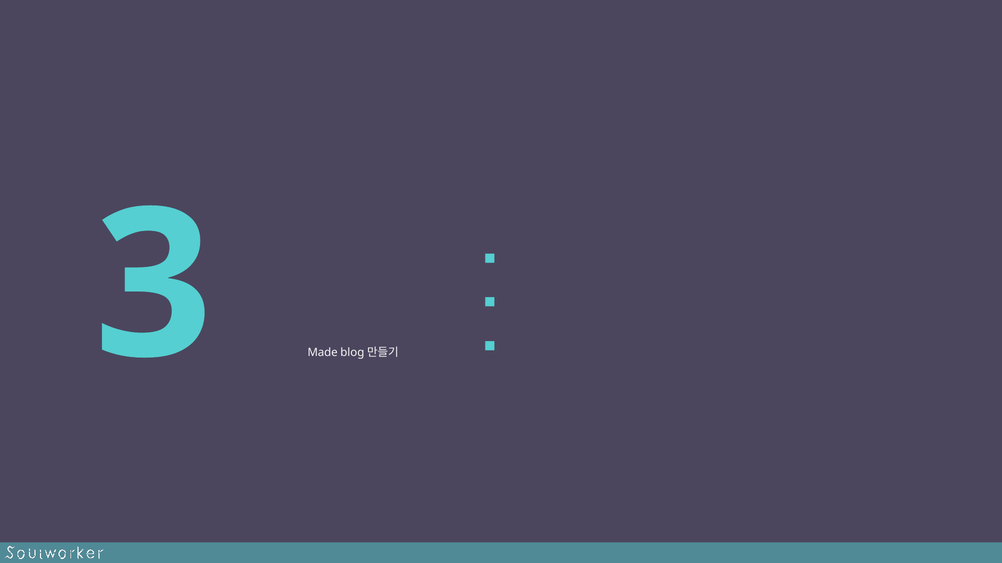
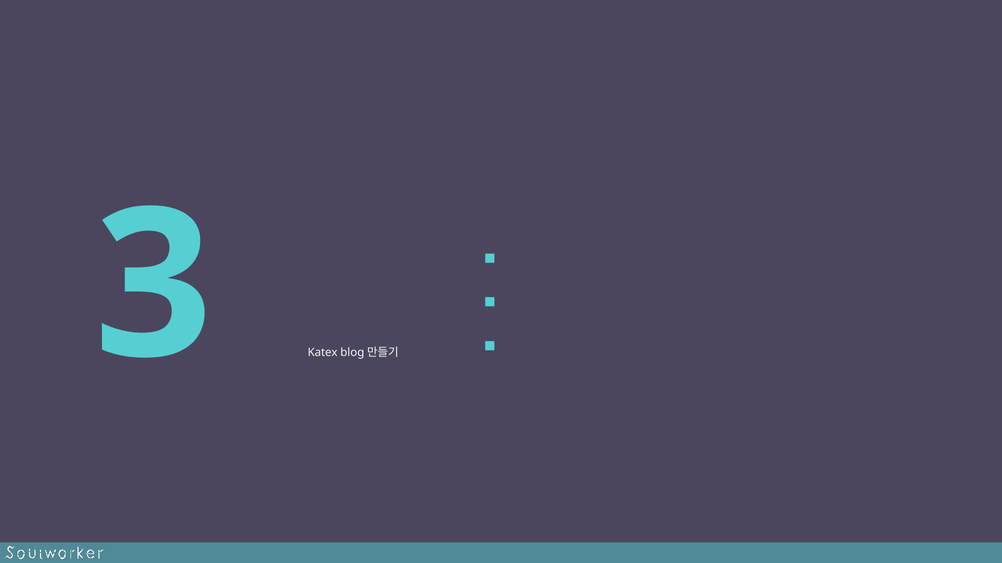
Made: Made -> Katex (323, 353)
